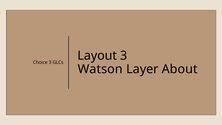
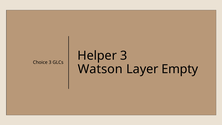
Layout: Layout -> Helper (97, 56)
About: About -> Empty (180, 69)
